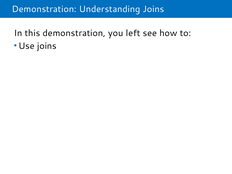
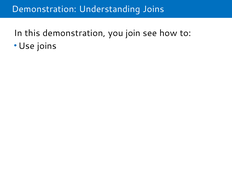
left: left -> join (133, 33)
